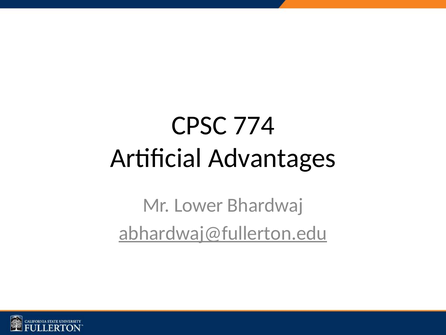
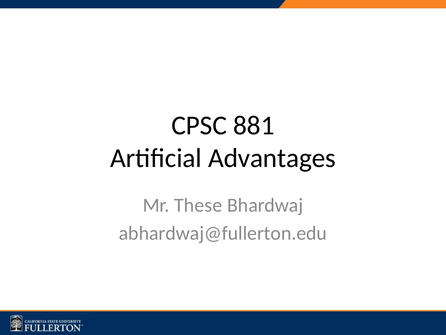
774: 774 -> 881 (254, 125)
Lower: Lower -> These (198, 205)
abhardwaj@fullerton.edu underline: present -> none (223, 233)
